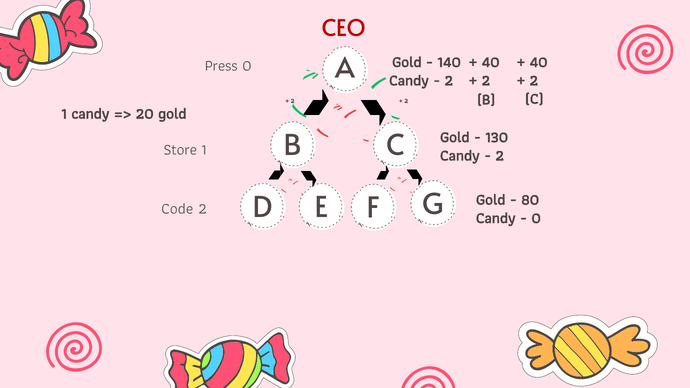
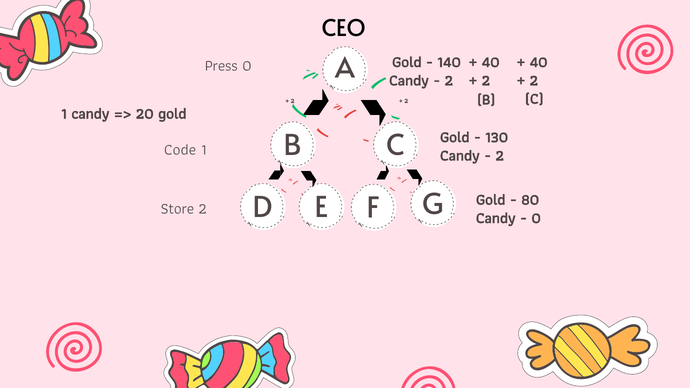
CEO colour: red -> black (344, 29)
Store: Store -> Code (180, 150)
Code: Code -> Store (177, 209)
